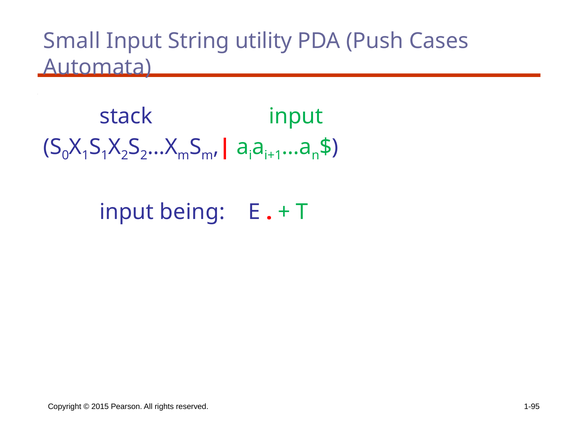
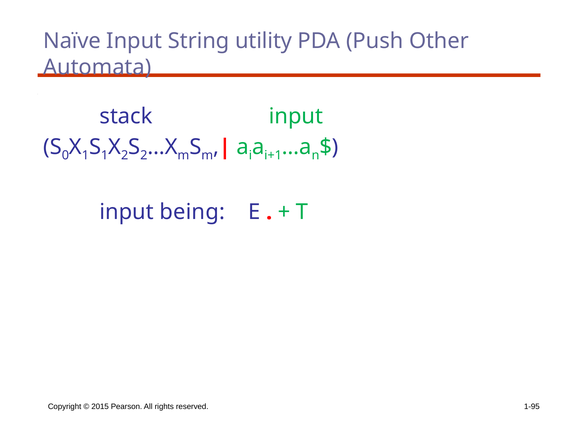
Small: Small -> Naïve (72, 41)
Cases: Cases -> Other (439, 41)
